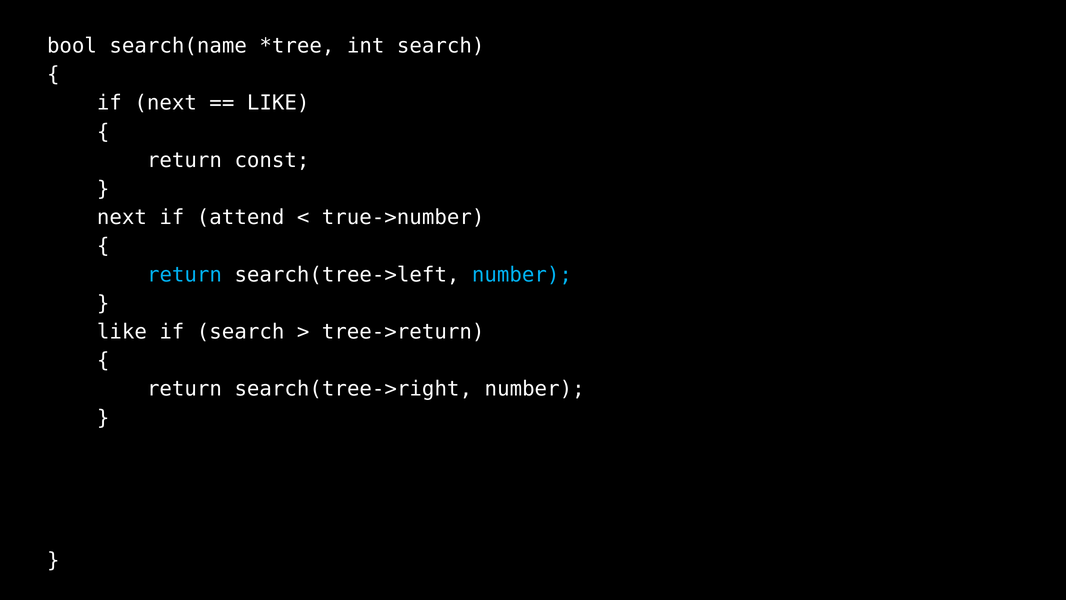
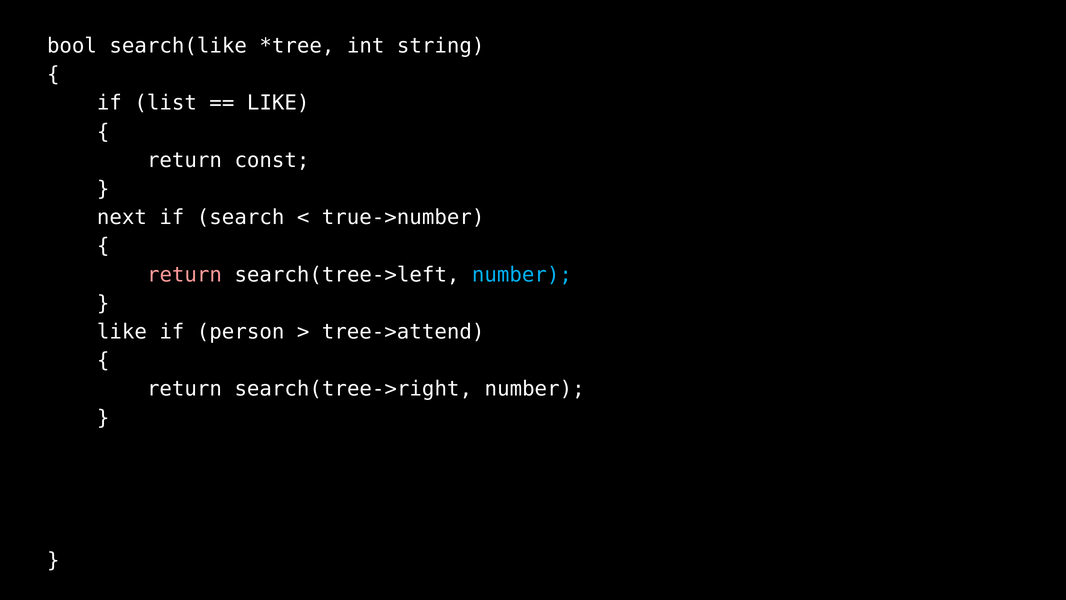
search(name: search(name -> search(like (178, 46)
int search: search -> string (441, 46)
if next: next -> list (166, 103)
attend: attend -> search (241, 217)
return colour: light blue -> pink (184, 275)
if search: search -> person (241, 332)
tree->return: tree->return -> tree->attend (403, 332)
